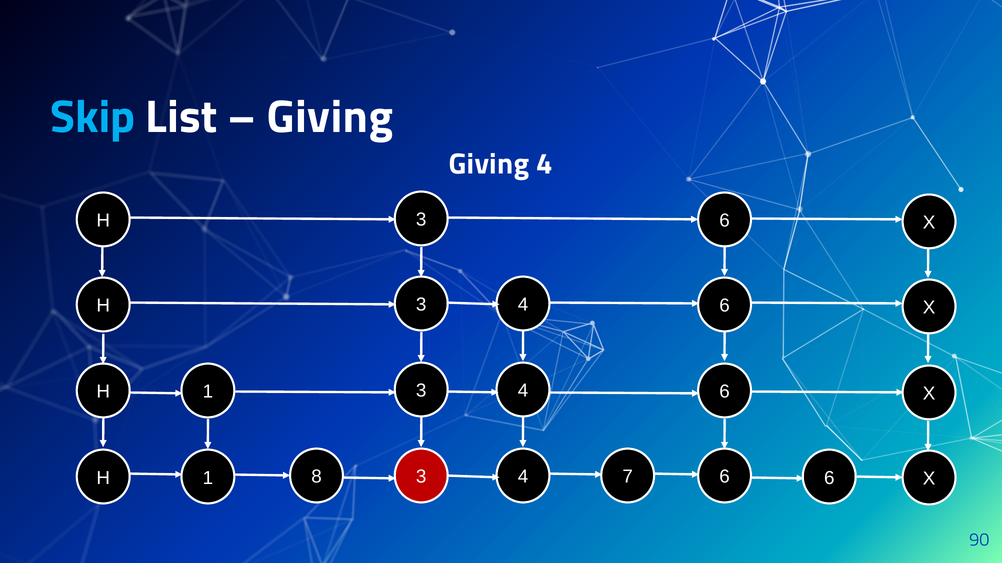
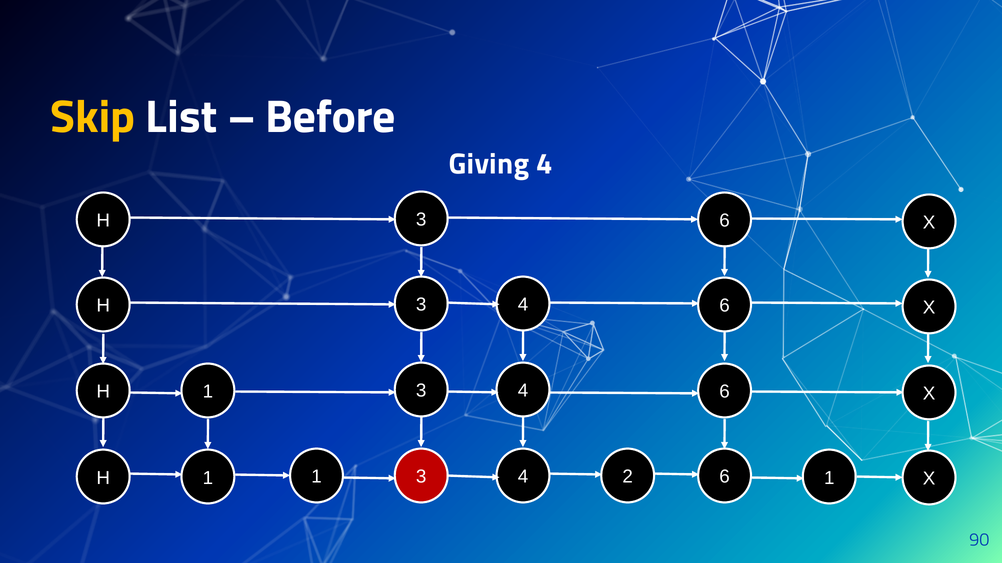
Skip colour: light blue -> yellow (93, 117)
Giving: Giving -> Before (330, 117)
7: 7 -> 2 (628, 477)
6: 6 -> 1 (829, 478)
8: 8 -> 1 (317, 477)
